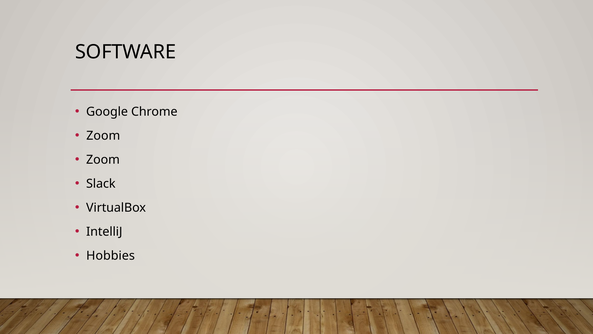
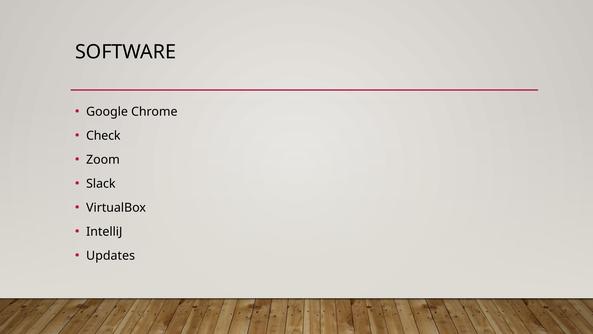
Zoom: Zoom -> Check (103, 135)
Hobbies: Hobbies -> Updates (111, 255)
